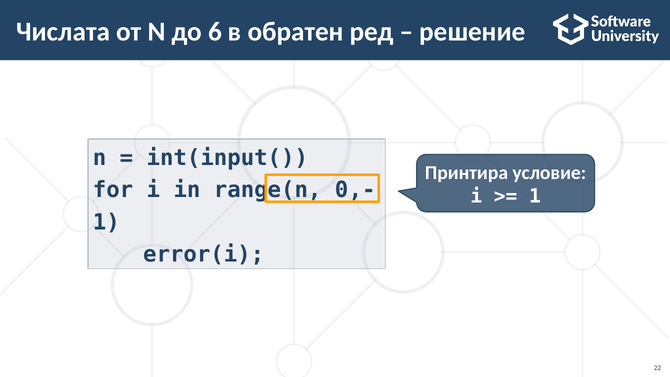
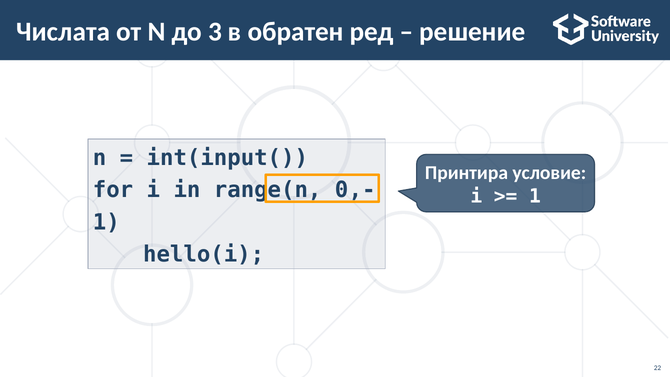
6: 6 -> 3 (215, 32)
error(i: error(i -> hello(i (204, 254)
